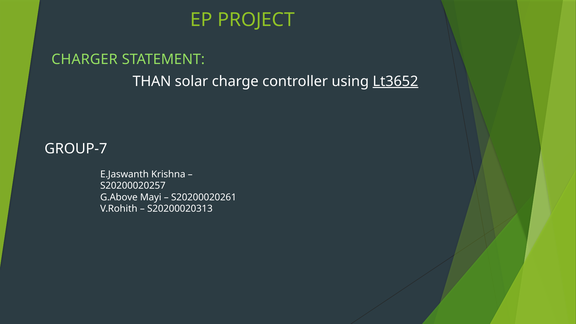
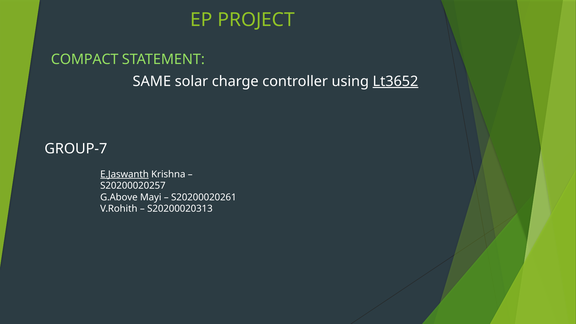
CHARGER: CHARGER -> COMPACT (85, 60)
THAN: THAN -> SAME (152, 81)
E.Jaswanth underline: none -> present (124, 174)
